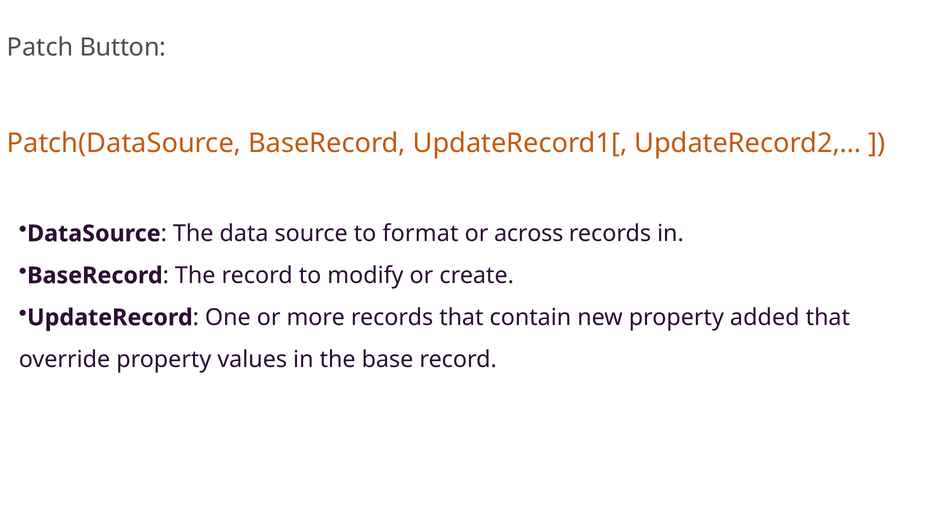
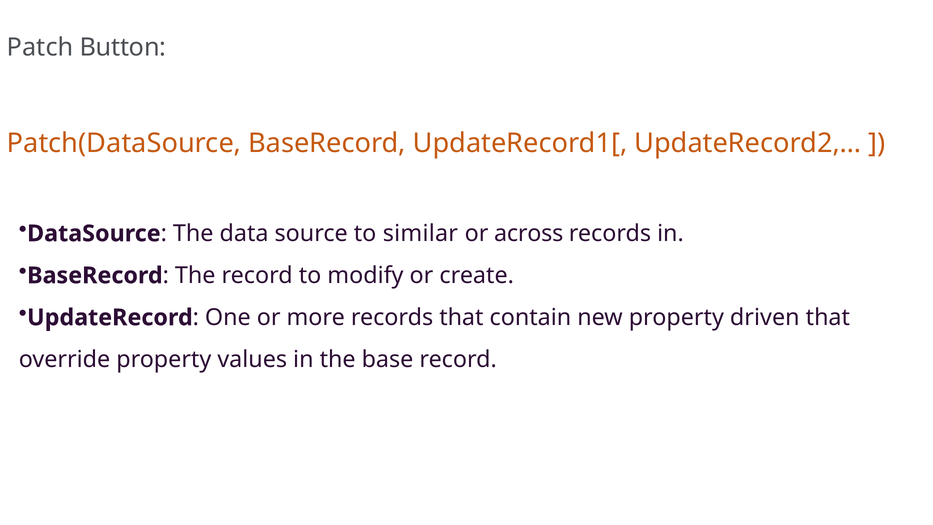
format: format -> similar (420, 233)
added: added -> driven (765, 317)
